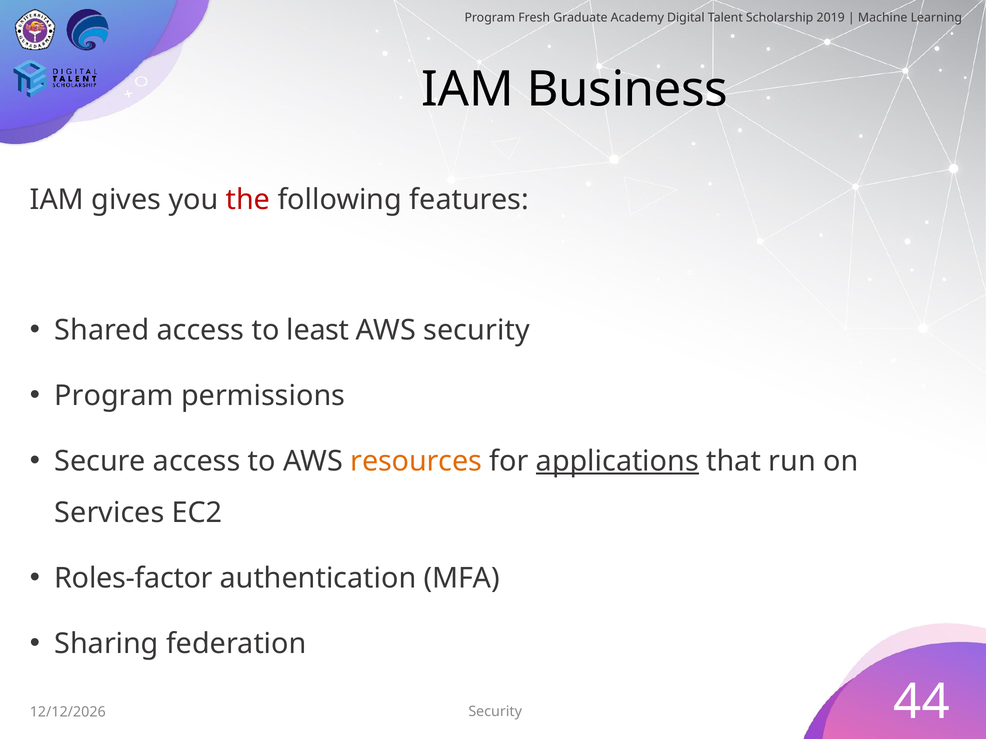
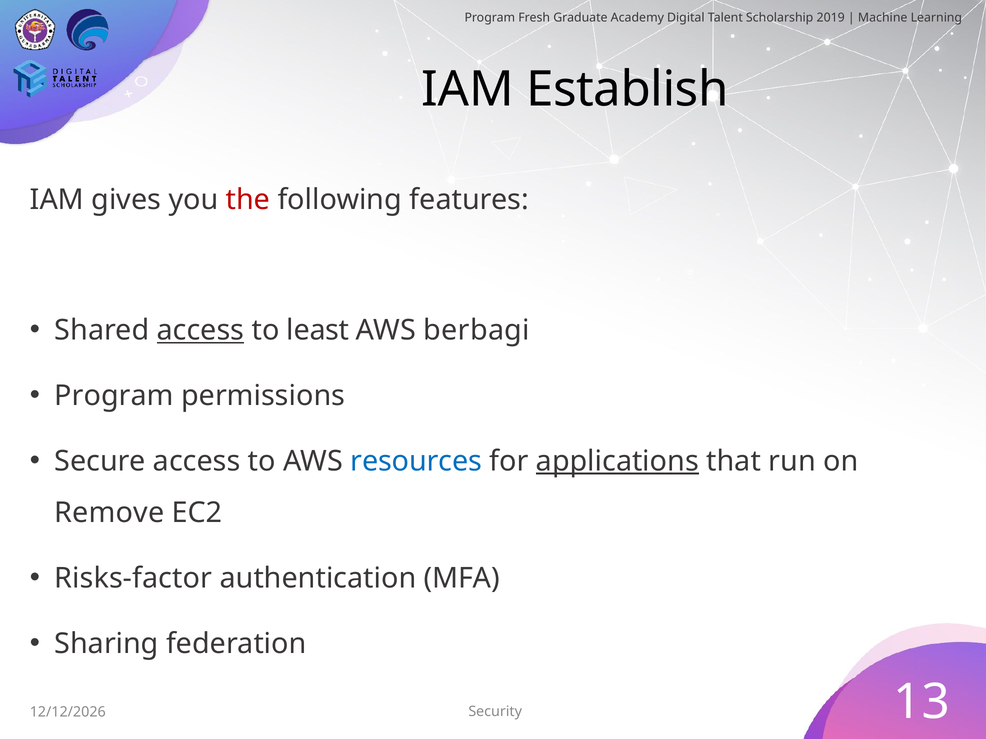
Business: Business -> Establish (627, 90)
access underline: none -> present (201, 331)
AWS security: security -> berbagi (477, 331)
resources colour: orange -> blue (416, 461)
Services: Services -> Remove (109, 513)
Roles-factor: Roles-factor -> Risks-factor (133, 579)
44: 44 -> 13 (922, 703)
